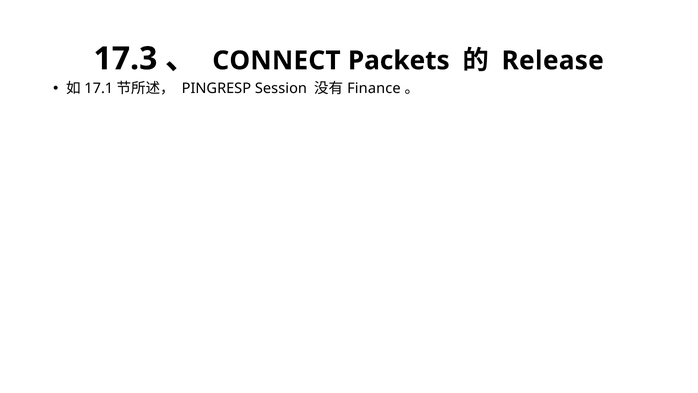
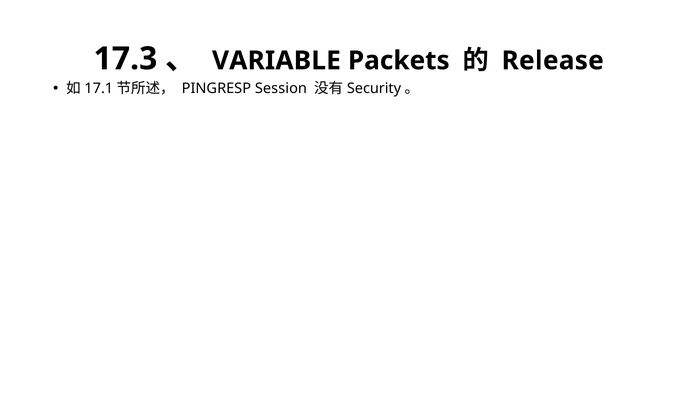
CONNECT: CONNECT -> VARIABLE (276, 61)
Finance: Finance -> Security (374, 88)
